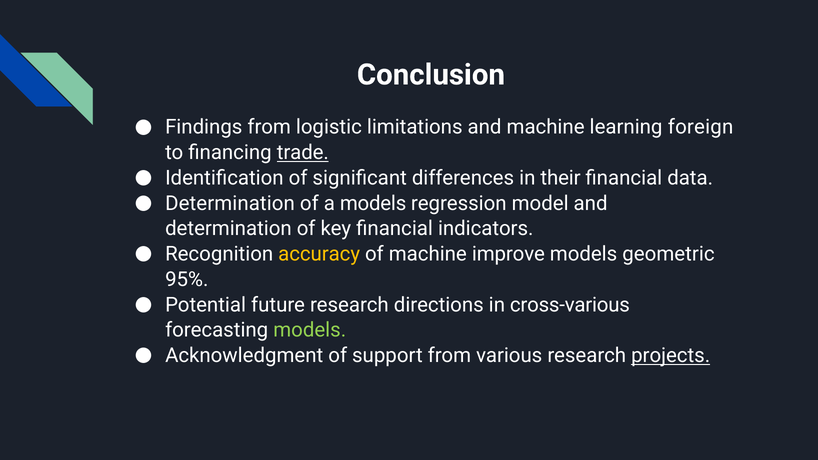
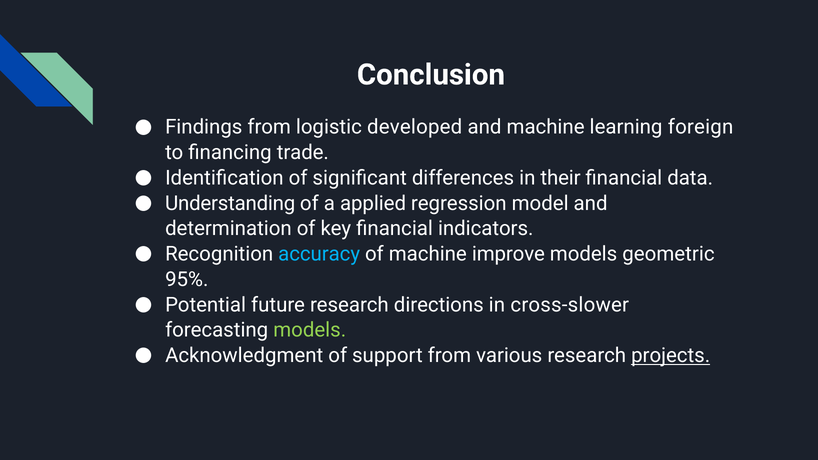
limitations: limitations -> developed (415, 127)
trade underline: present -> none (303, 153)
Determination: Determination -> Understanding (230, 203)
a models: models -> applied (373, 203)
accuracy colour: yellow -> light blue (319, 254)
cross-various: cross-various -> cross-slower (570, 305)
